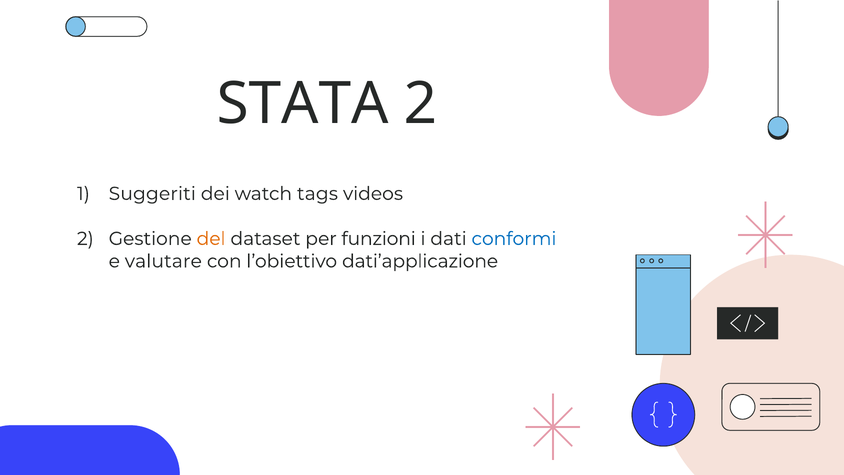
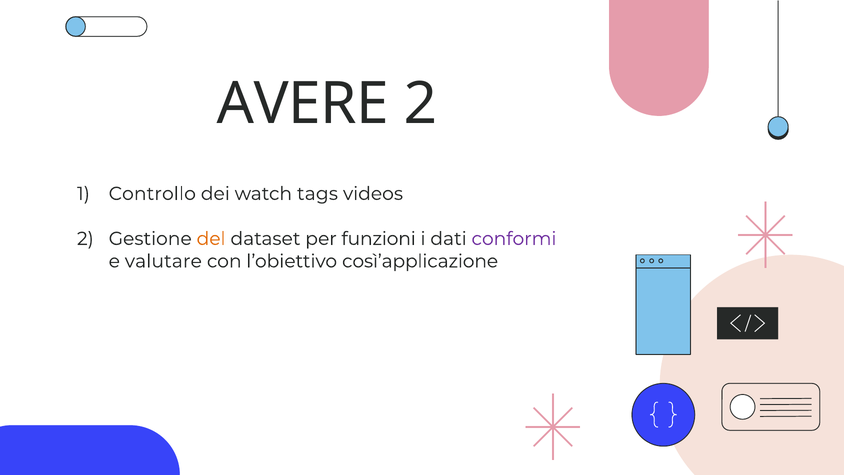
STATA: STATA -> AVERE (303, 104)
Suggeriti: Suggeriti -> Controllo (152, 194)
conformi colour: blue -> purple (514, 239)
dati’applicazione: dati’applicazione -> così’applicazione (420, 261)
